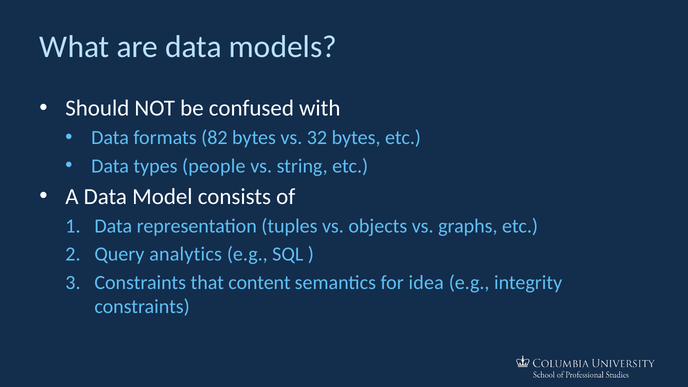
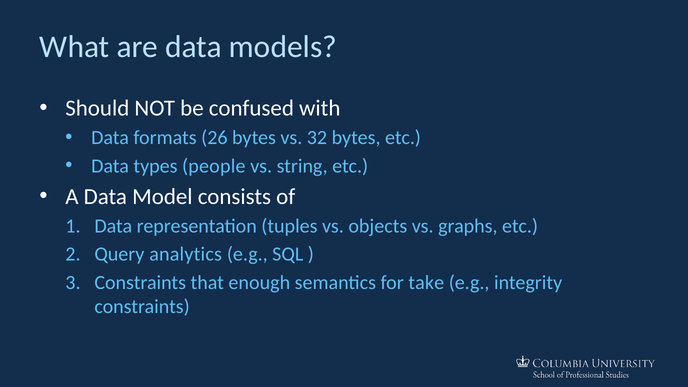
82: 82 -> 26 (214, 138)
content: content -> enough (259, 282)
idea: idea -> take (426, 282)
